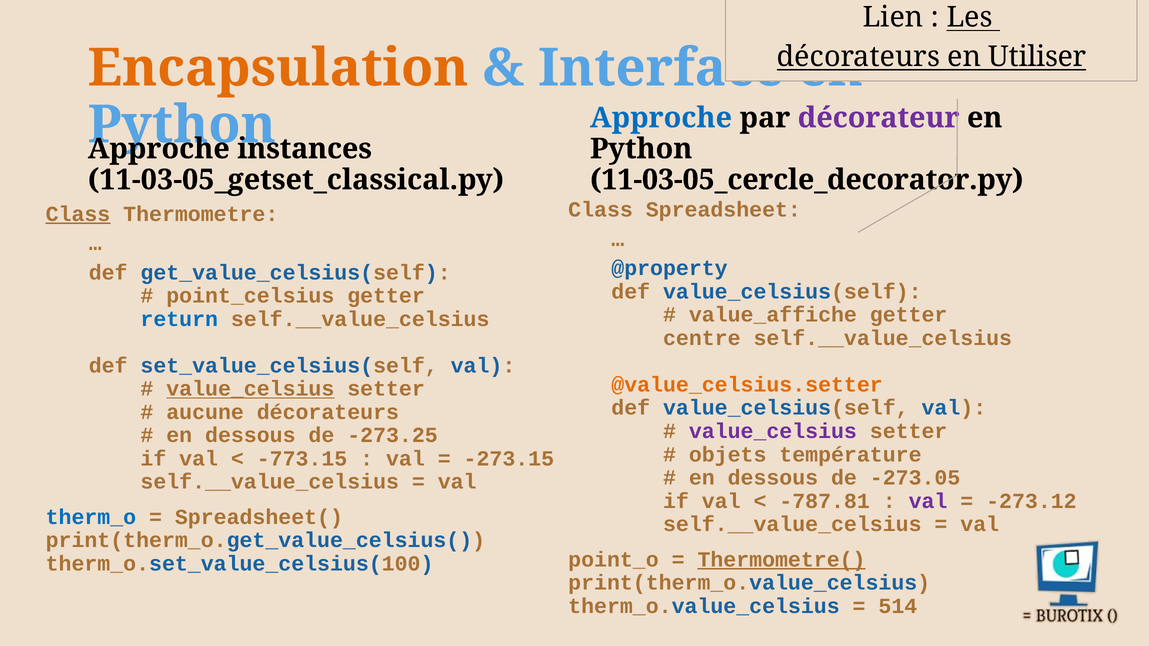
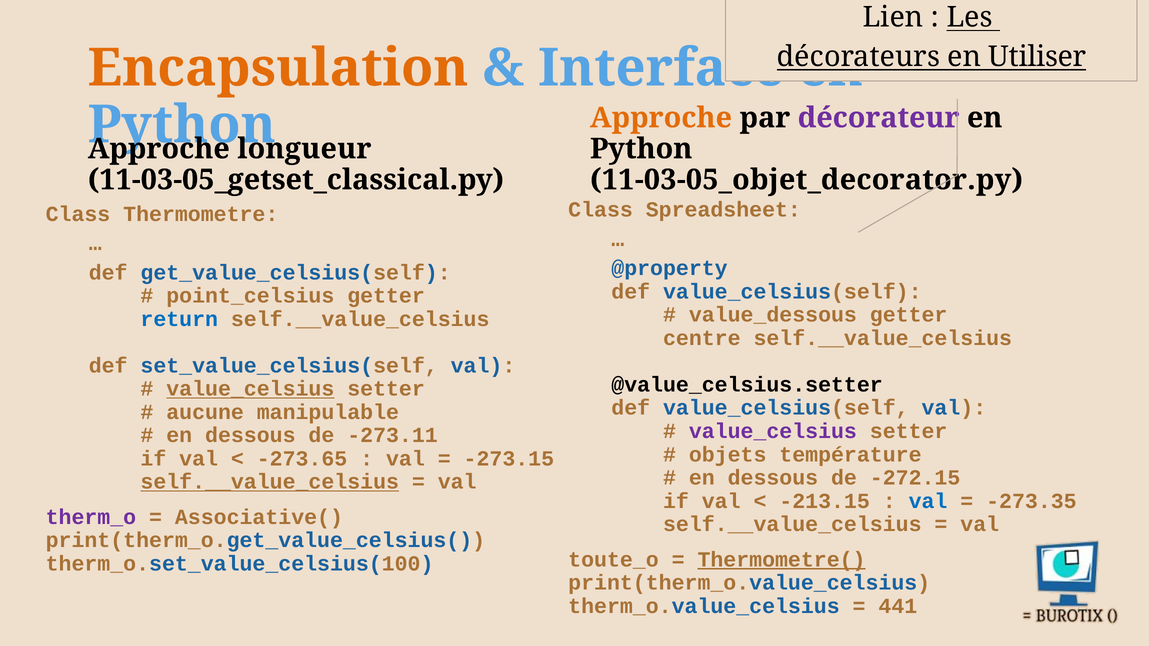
Approche colour: blue -> orange (661, 118)
instances: instances -> longueur (304, 149)
11-03-05_cercle_decorator.py: 11-03-05_cercle_decorator.py -> 11-03-05_objet_decorator.py (807, 180)
Class underline: present -> none (78, 214)
value_affiche: value_affiche -> value_dessous (773, 315)
@value_celsius.setter colour: orange -> black (747, 385)
aucune décorateurs: décorateurs -> manipulable (328, 412)
-273.25: -273.25 -> -273.11 (393, 435)
-773.15: -773.15 -> -273.65 (302, 459)
-273.05: -273.05 -> -272.15 (915, 478)
self.__value_celsius underline: none -> present (270, 482)
-787.81: -787.81 -> -213.15 (825, 501)
val colour: purple -> blue (928, 501)
-273.12: -273.12 -> -273.35 (1031, 501)
therm_o colour: blue -> purple (91, 517)
Spreadsheet(: Spreadsheet( -> Associative( (259, 517)
point_o: point_o -> toute_o (613, 560)
514: 514 -> 441 (898, 606)
